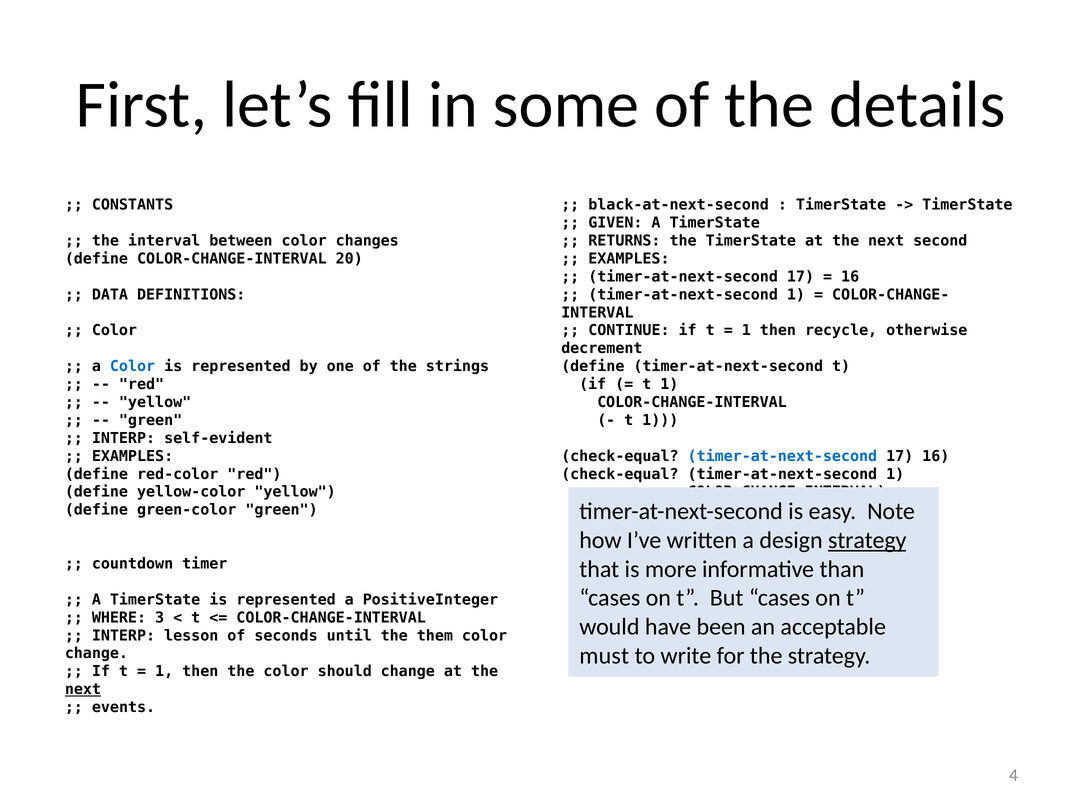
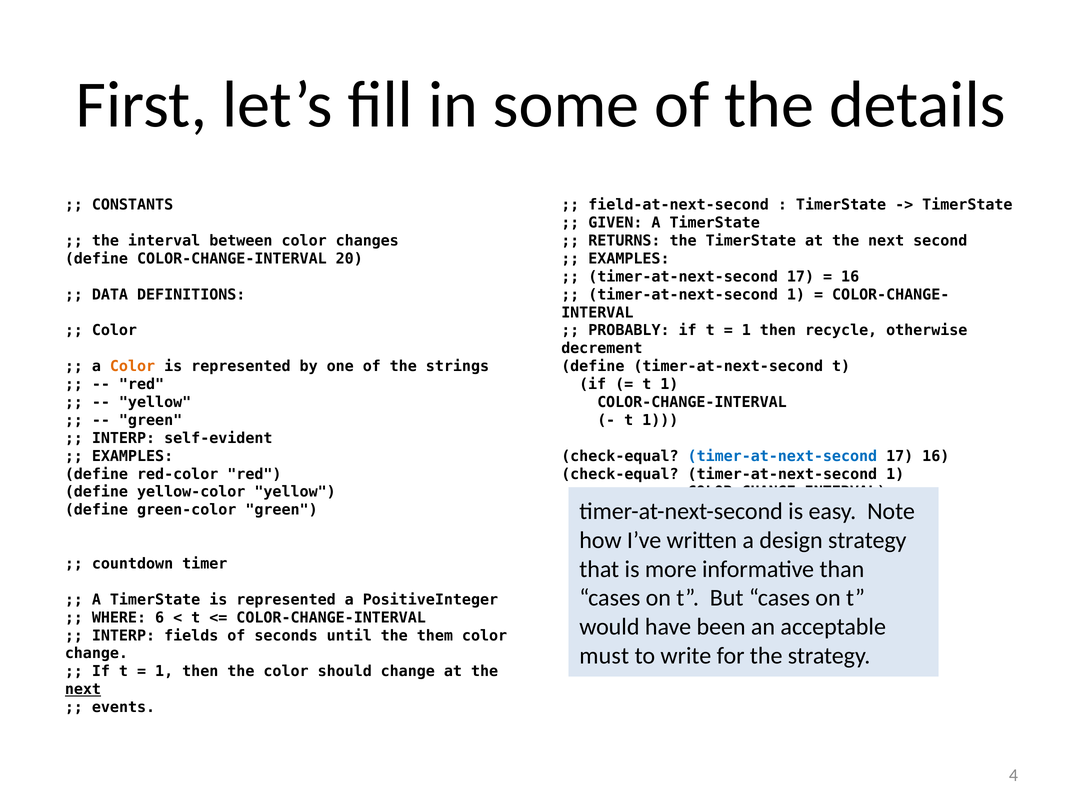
black-at-next-second: black-at-next-second -> field-at-next-second (679, 205)
CONTINUE: CONTINUE -> PROBABLY (629, 331)
Color colour: blue -> orange (133, 366)
strategy underline: present -> none (867, 540)
3: 3 -> 6 (160, 618)
lesson: lesson -> fields (191, 636)
